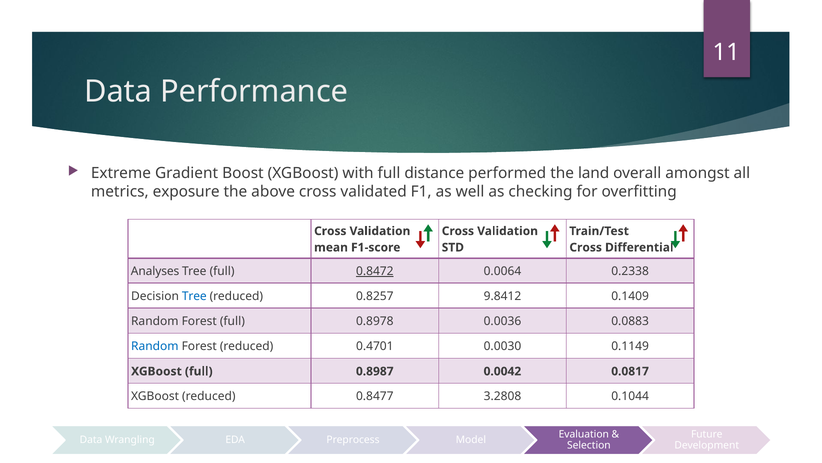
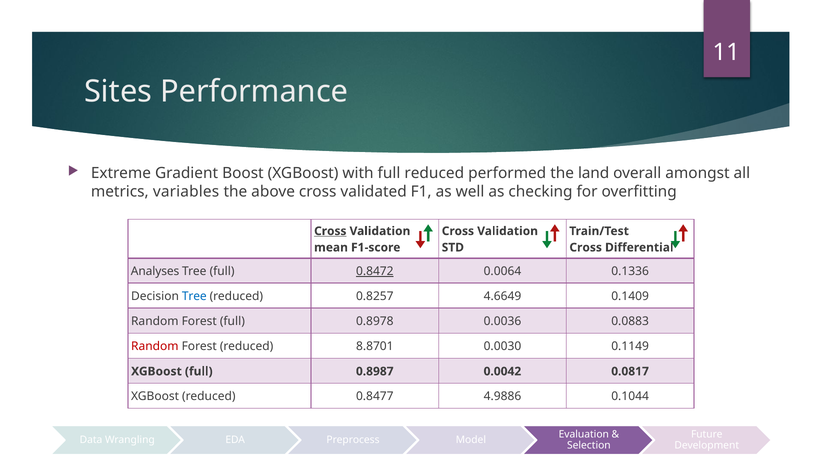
Data: Data -> Sites (118, 92)
full distance: distance -> reduced (434, 173)
exposure: exposure -> variables (186, 191)
Cross underline: none -> present (330, 231)
0.2338: 0.2338 -> 0.1336 (630, 271)
9.8412: 9.8412 -> 4.6649 (502, 296)
Random colour: blue -> red (155, 346)
0.4701: 0.4701 -> 8.8701 (375, 346)
3.2808: 3.2808 -> 4.9886 (502, 396)
